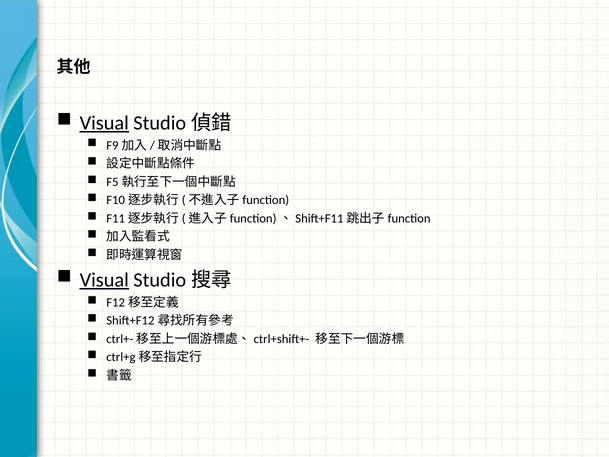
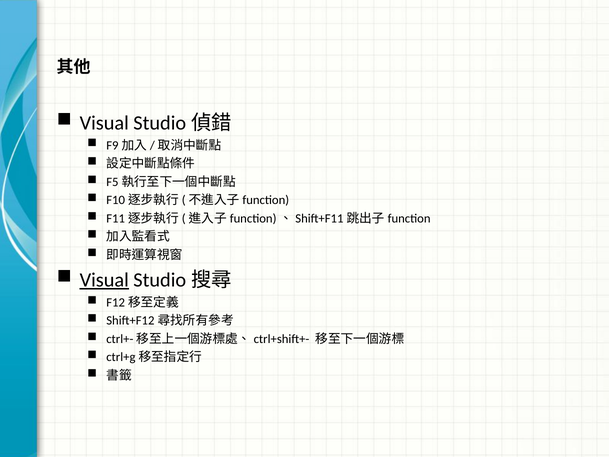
Visual underline: present -> none (104, 123)
